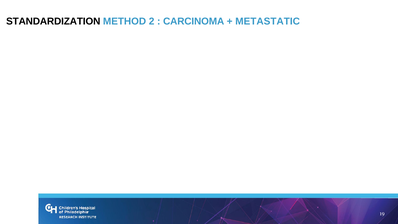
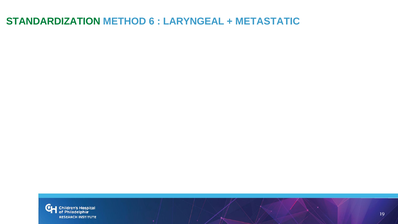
STANDARDIZATION colour: black -> green (53, 21)
2: 2 -> 6 (152, 21)
CARCINOMA: CARCINOMA -> LARYNGEAL (194, 21)
